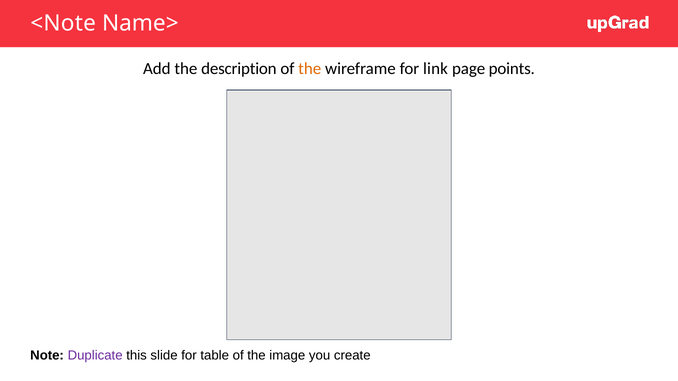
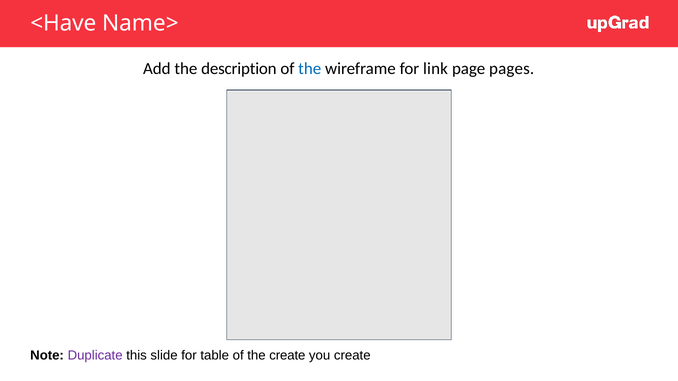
<Note: <Note -> <Have (63, 23)
the colour: orange -> blue (310, 69)
points: points -> pages (512, 69)
the image: image -> create (287, 356)
